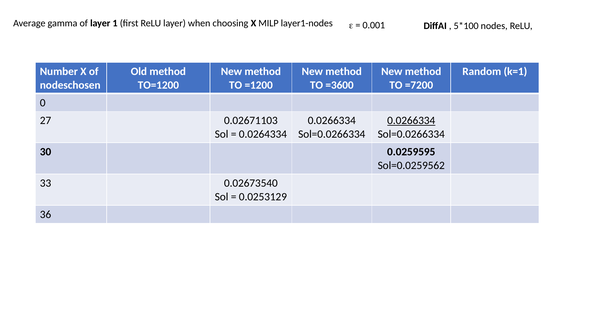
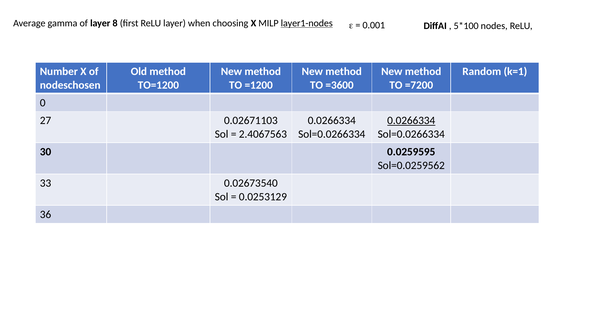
1: 1 -> 8 (115, 23)
layer1-nodes underline: none -> present (307, 23)
0.0264334: 0.0264334 -> 2.4067563 (263, 134)
